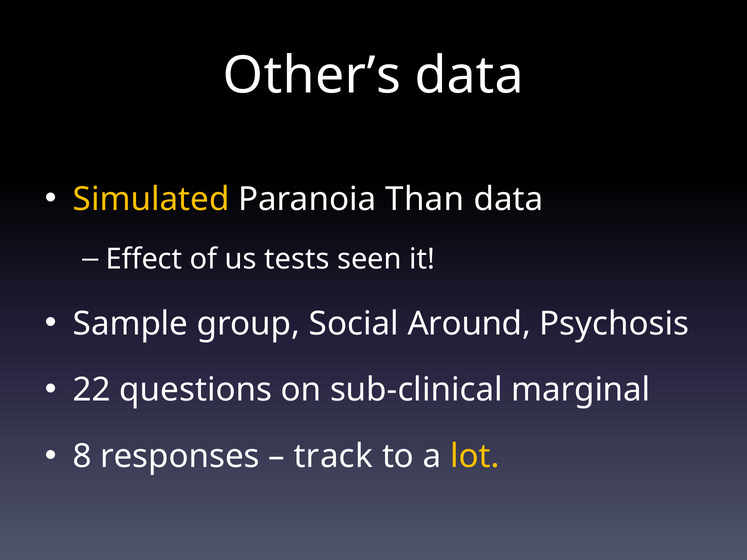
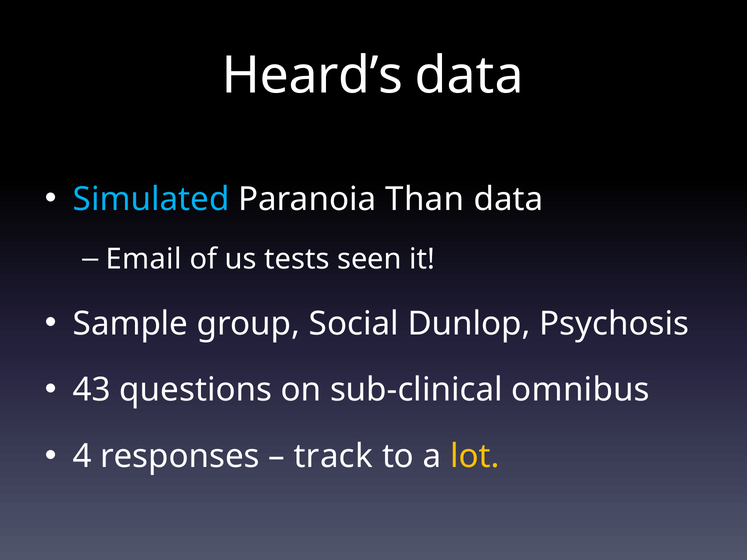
Other’s: Other’s -> Heard’s (312, 76)
Simulated colour: yellow -> light blue (151, 199)
Effect: Effect -> Email (144, 260)
Around: Around -> Dunlop (469, 324)
22: 22 -> 43 (92, 390)
marginal: marginal -> omnibus (581, 390)
8: 8 -> 4 (82, 457)
